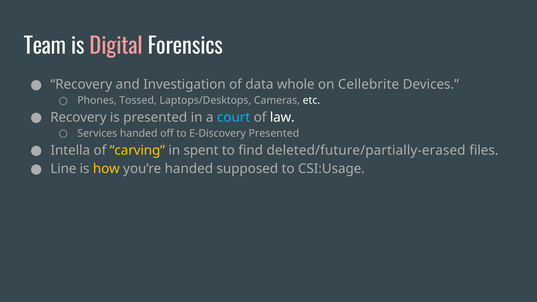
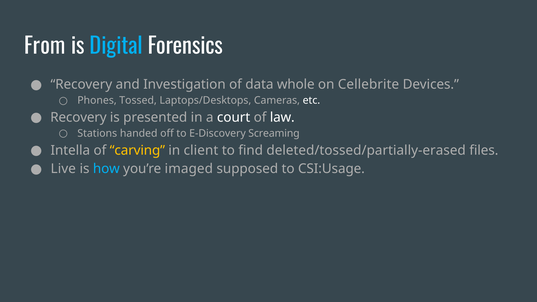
Team: Team -> From (45, 46)
Digital colour: pink -> light blue (116, 46)
court colour: light blue -> white (234, 117)
Services: Services -> Stations (97, 133)
E-Discovery Presented: Presented -> Screaming (274, 133)
spent: spent -> client (201, 150)
deleted/future/partially-erased: deleted/future/partially-erased -> deleted/tossed/partially-erased (366, 150)
Line: Line -> Live (63, 169)
how colour: yellow -> light blue (106, 169)
you’re handed: handed -> imaged (189, 169)
